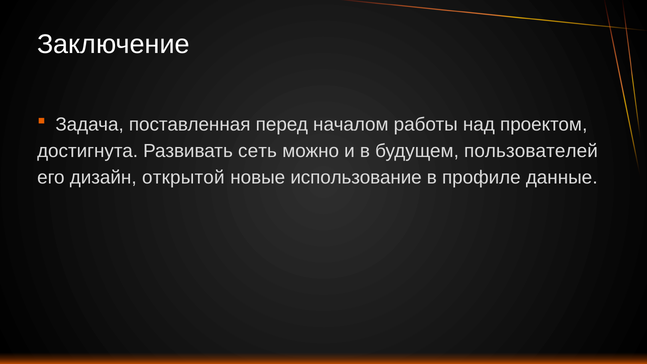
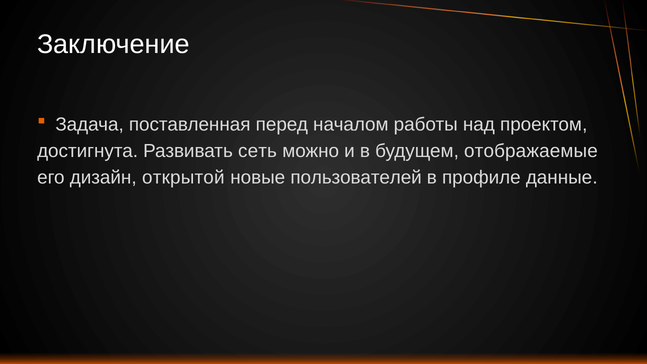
пользователей: пользователей -> отображаемые (531, 151)
использование: использование -> пользователей (356, 177)
